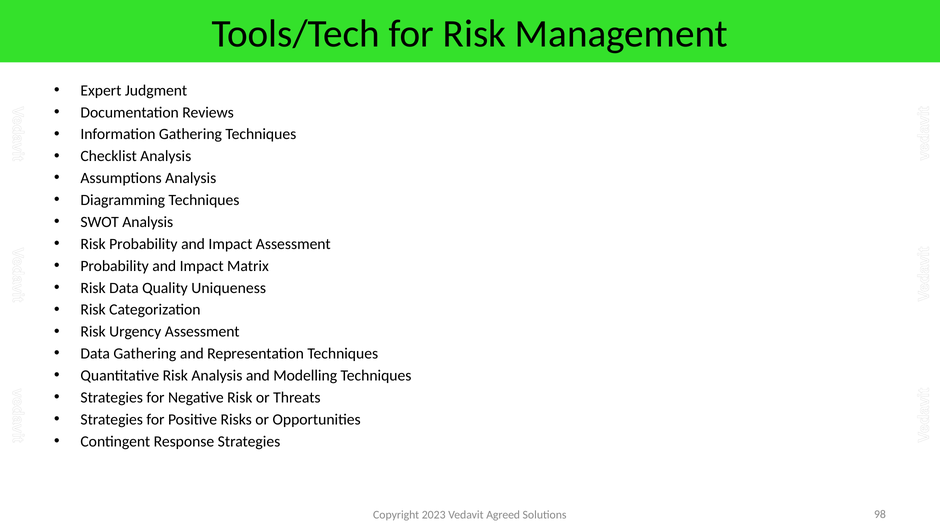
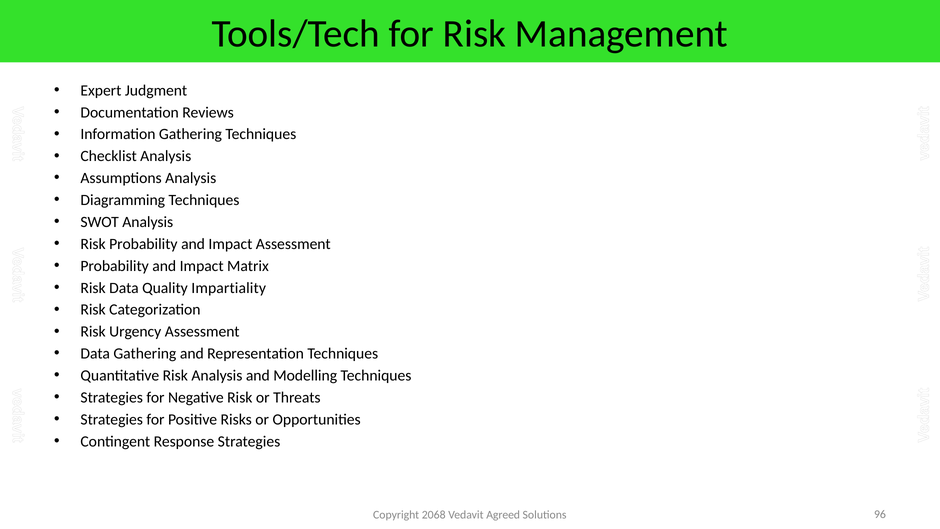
Uniqueness: Uniqueness -> Impartiality (229, 288)
2023: 2023 -> 2068 (434, 514)
98: 98 -> 96 (880, 514)
